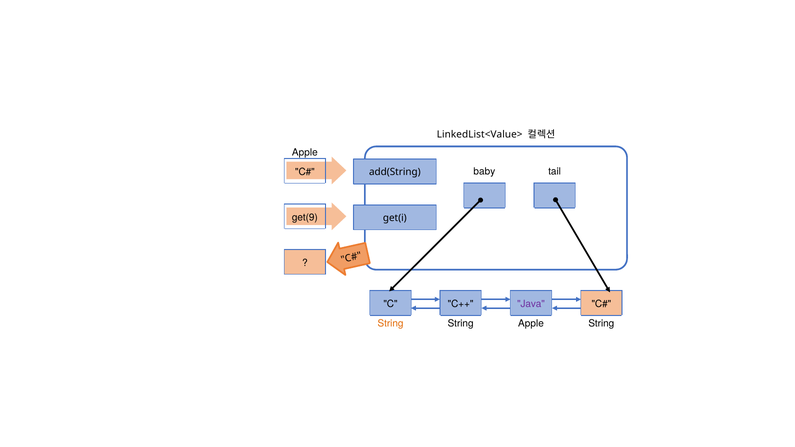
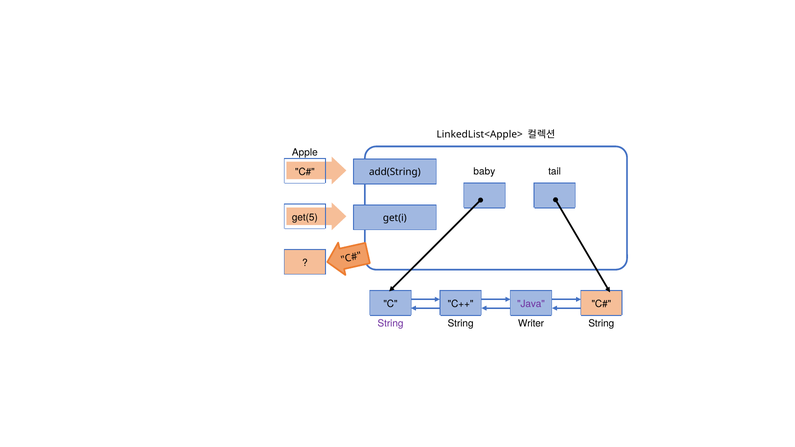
LinkedList<Value>: LinkedList<Value> -> LinkedList<Apple> (480, 134)
get(9: get(9 -> get(5 (305, 218)
String colour: orange -> purple (390, 324)
String Apple: Apple -> Writer (531, 324)
